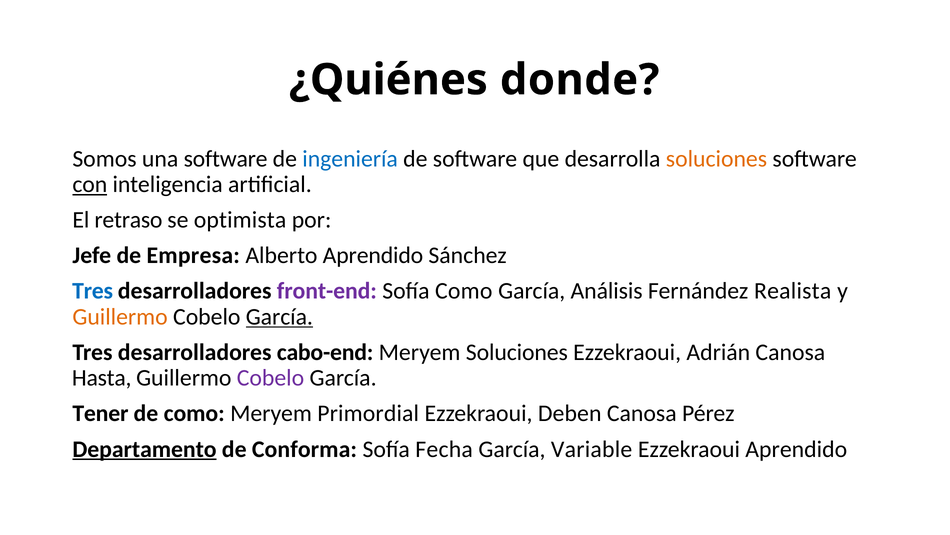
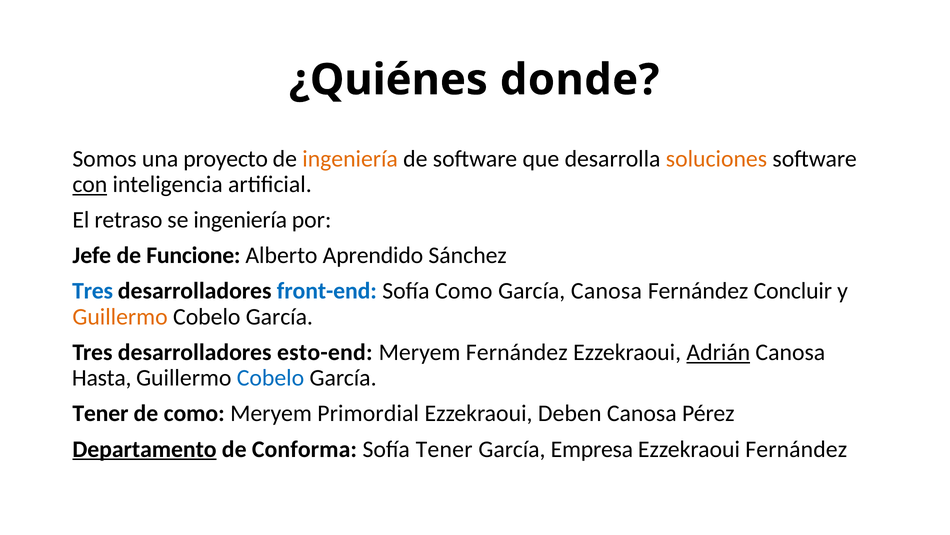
una software: software -> proyecto (226, 159)
ingeniería colour: blue -> orange (350, 159)
se optimista: optimista -> ingeniería (240, 220)
Empresa: Empresa -> Funcione (193, 255)
front-end colour: purple -> blue (327, 291)
García Análisis: Análisis -> Canosa (606, 291)
Realista: Realista -> Concluir (793, 291)
García underline: present -> none (279, 316)
cabo-end: cabo-end -> esto-end (325, 352)
Meryem Soluciones: Soluciones -> Fernández (517, 352)
Adrián underline: none -> present (718, 352)
Cobelo colour: purple -> blue (271, 378)
Sofía Fecha: Fecha -> Tener (444, 449)
Variable: Variable -> Empresa (592, 449)
Ezzekraoui Aprendido: Aprendido -> Fernández (796, 449)
